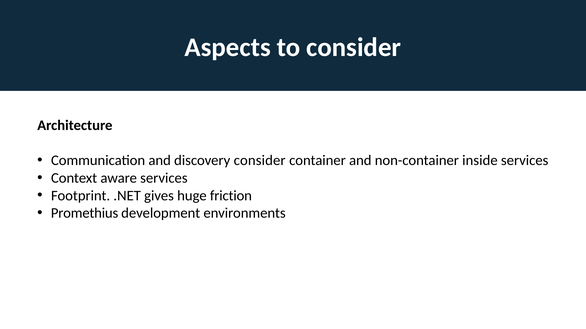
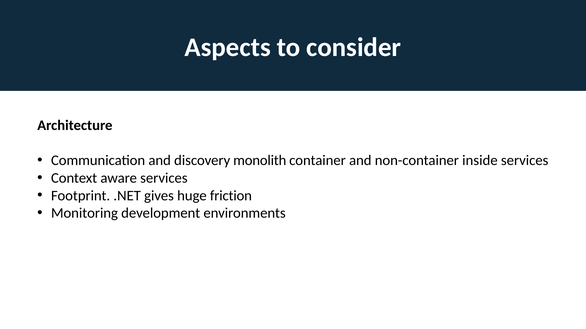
discovery consider: consider -> monolith (260, 161)
Promethius: Promethius -> Monitoring (84, 214)
